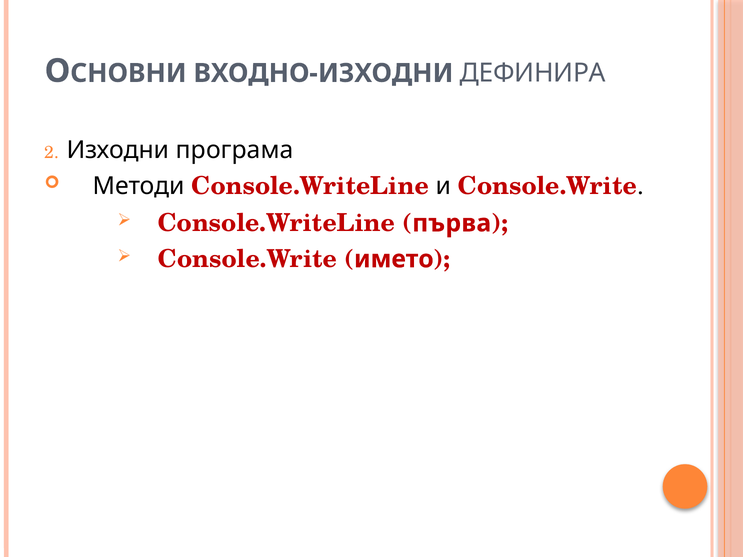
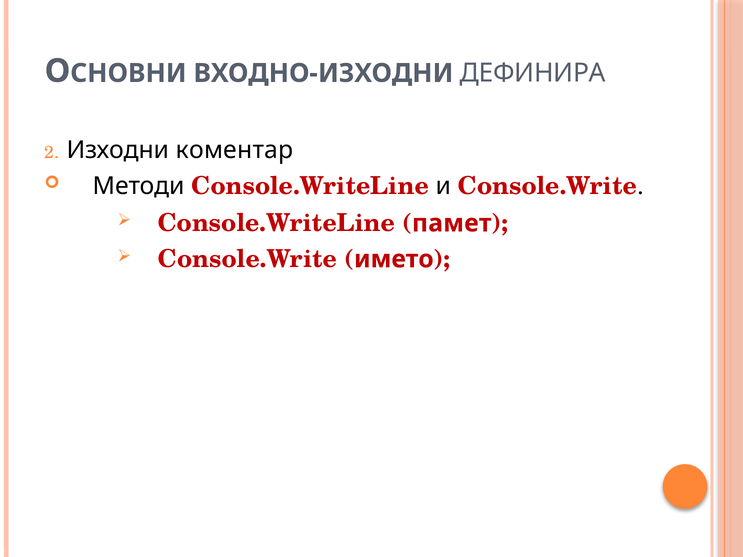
програма: програма -> коментар (235, 150)
първа: първа -> памет (452, 223)
